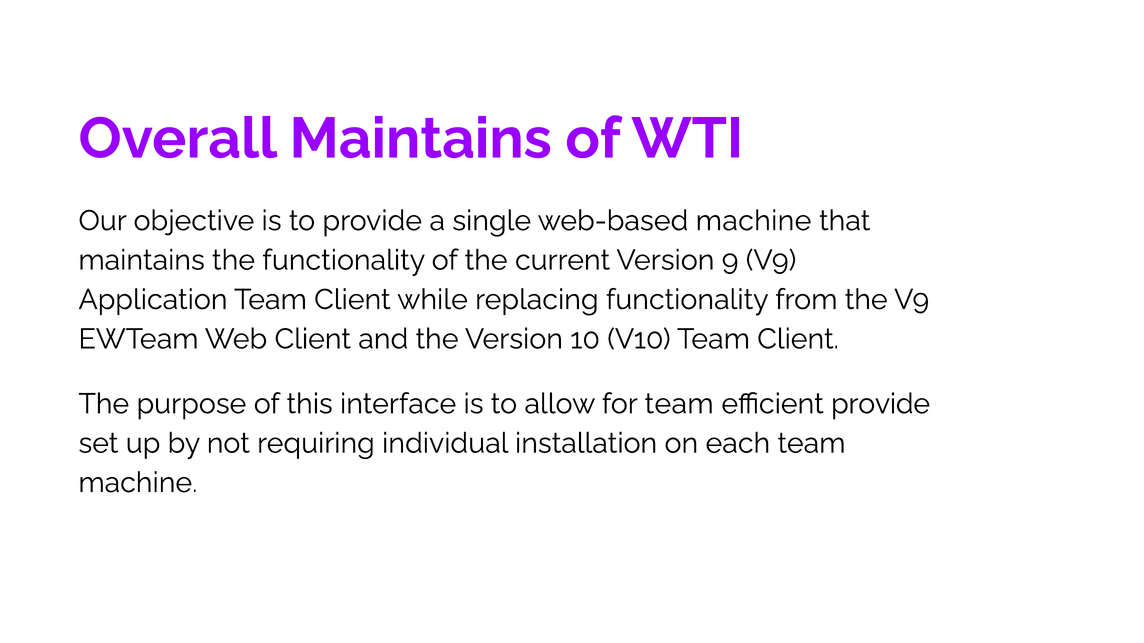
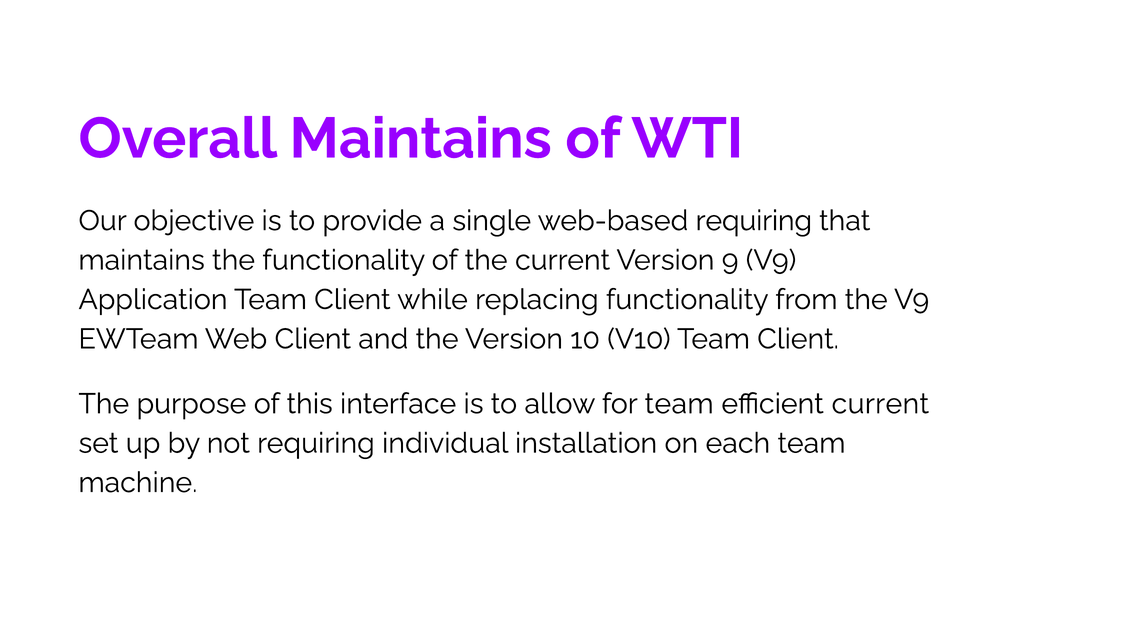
web-based machine: machine -> requiring (754, 221)
efficient provide: provide -> current (880, 404)
